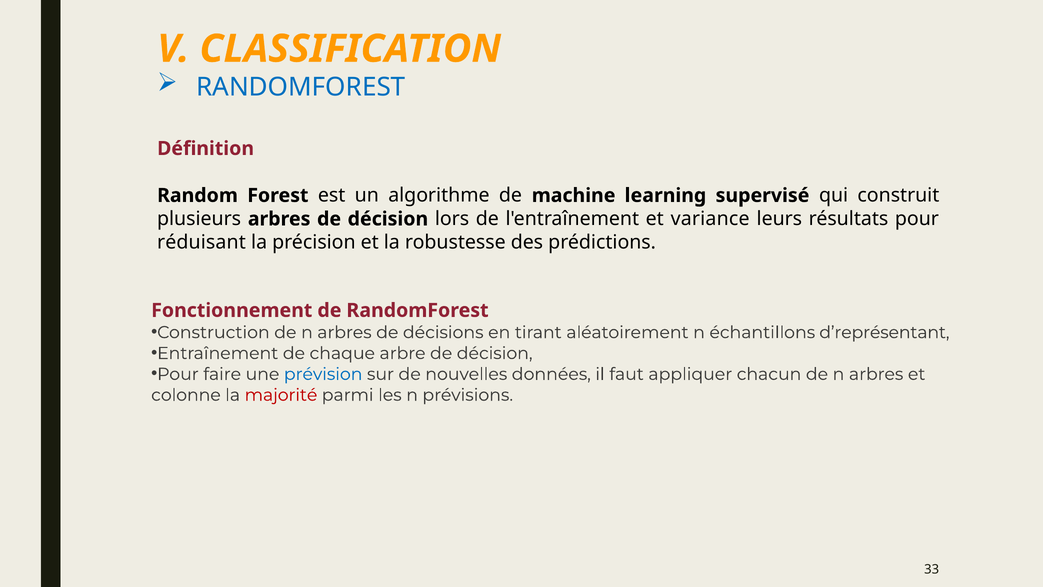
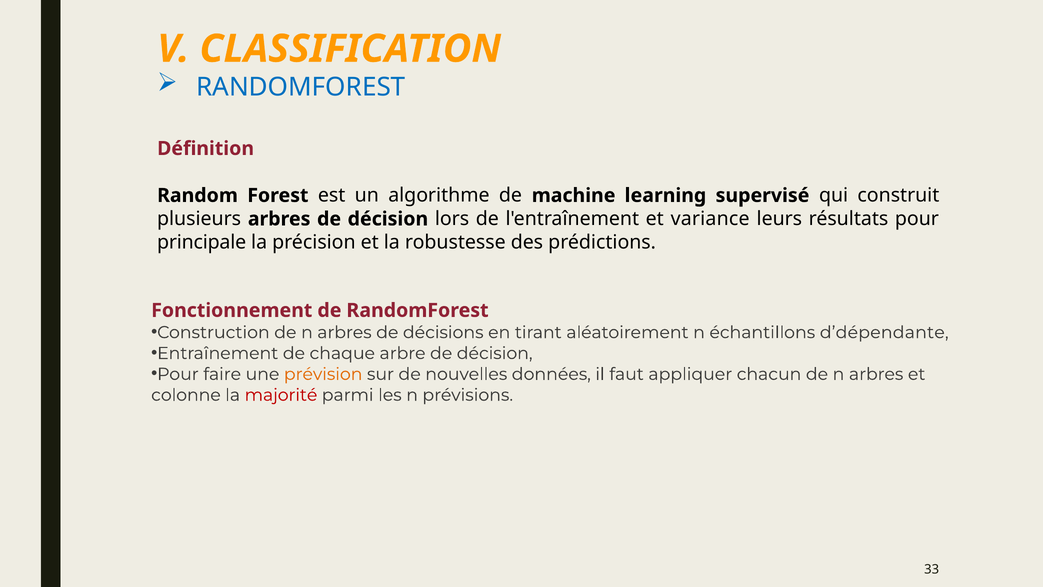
réduisant: réduisant -> principale (202, 242)
d’représentant: d’représentant -> d’dépendante (884, 332)
prévision colour: blue -> orange (323, 374)
